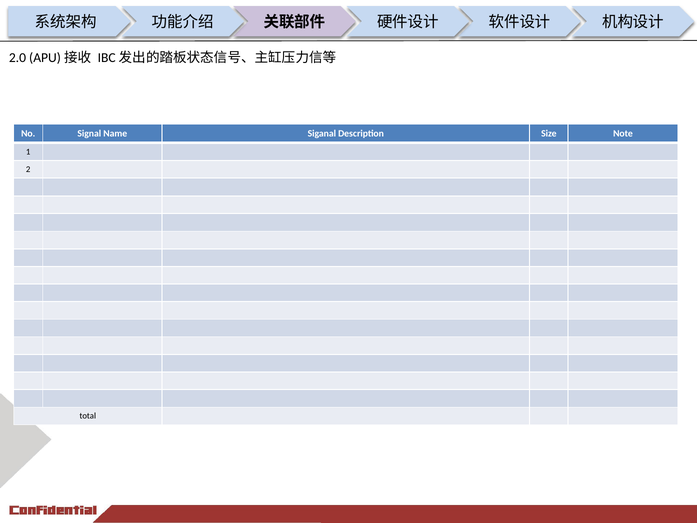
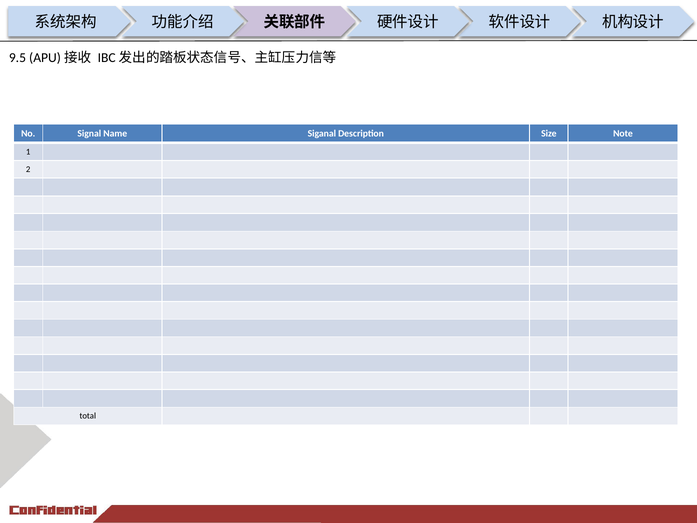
2.0: 2.0 -> 9.5 (17, 58)
